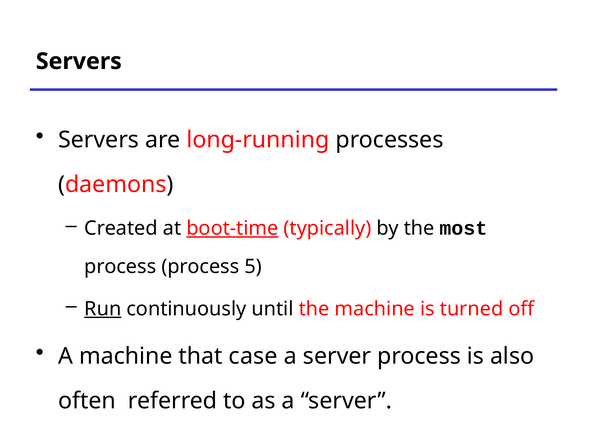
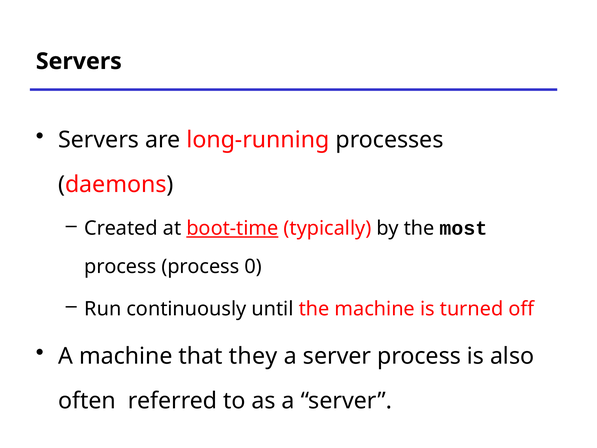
5: 5 -> 0 (253, 266)
Run underline: present -> none (103, 309)
case: case -> they (253, 356)
